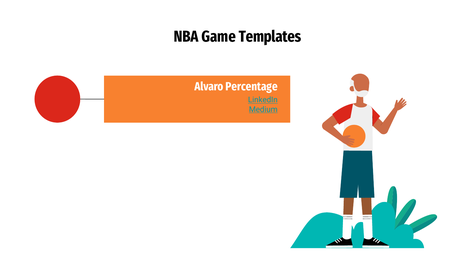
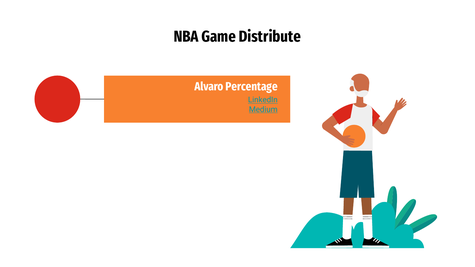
Templates: Templates -> Distribute (270, 37)
